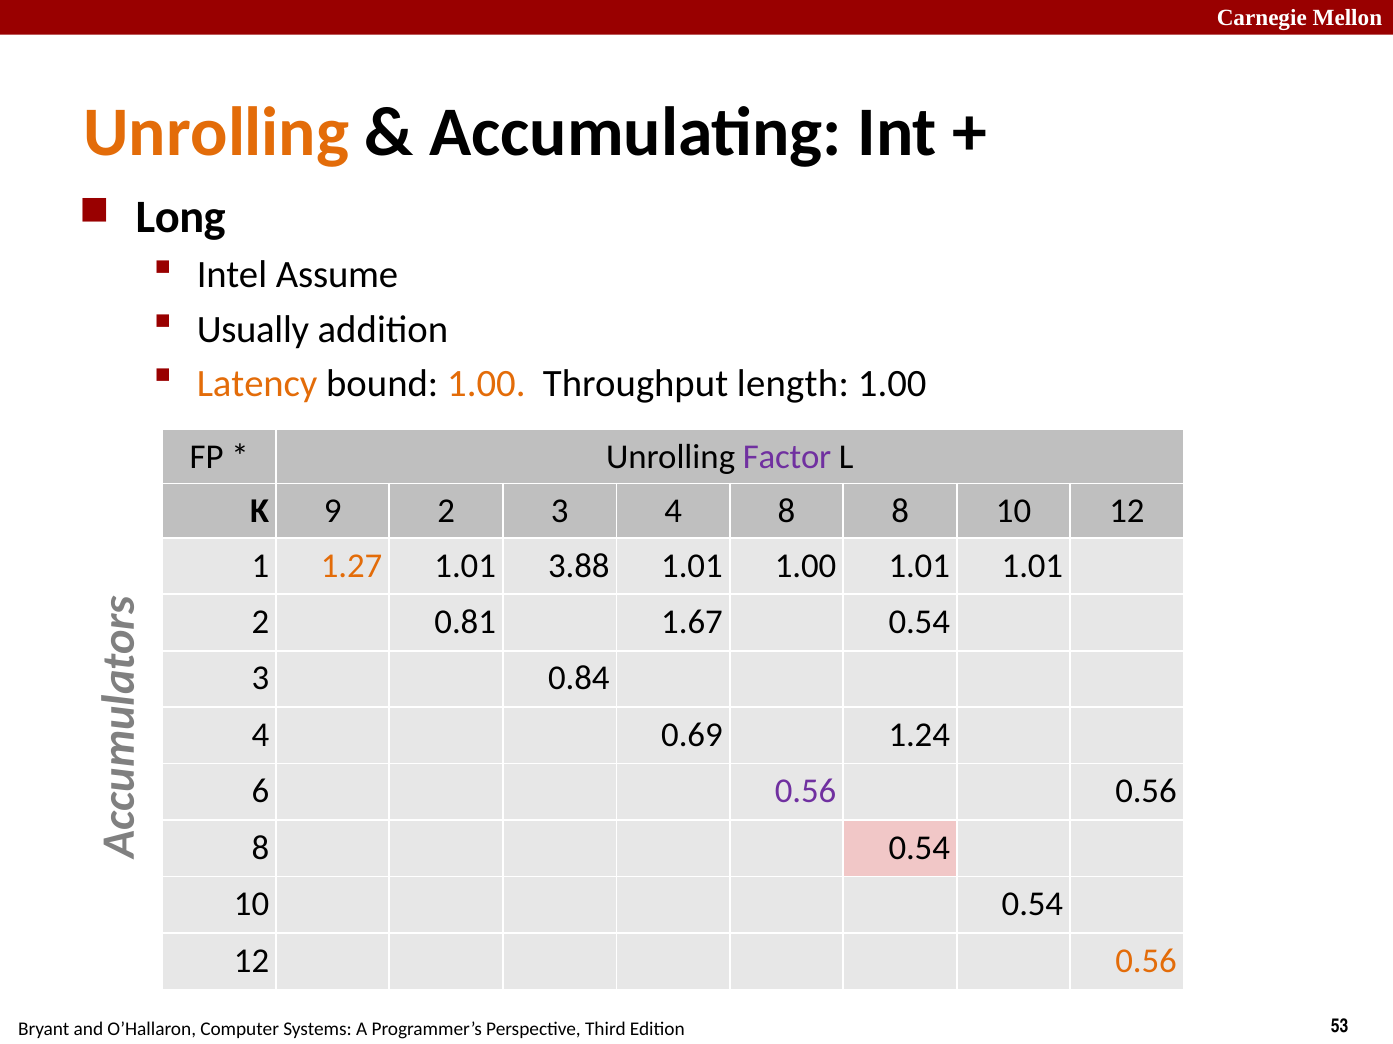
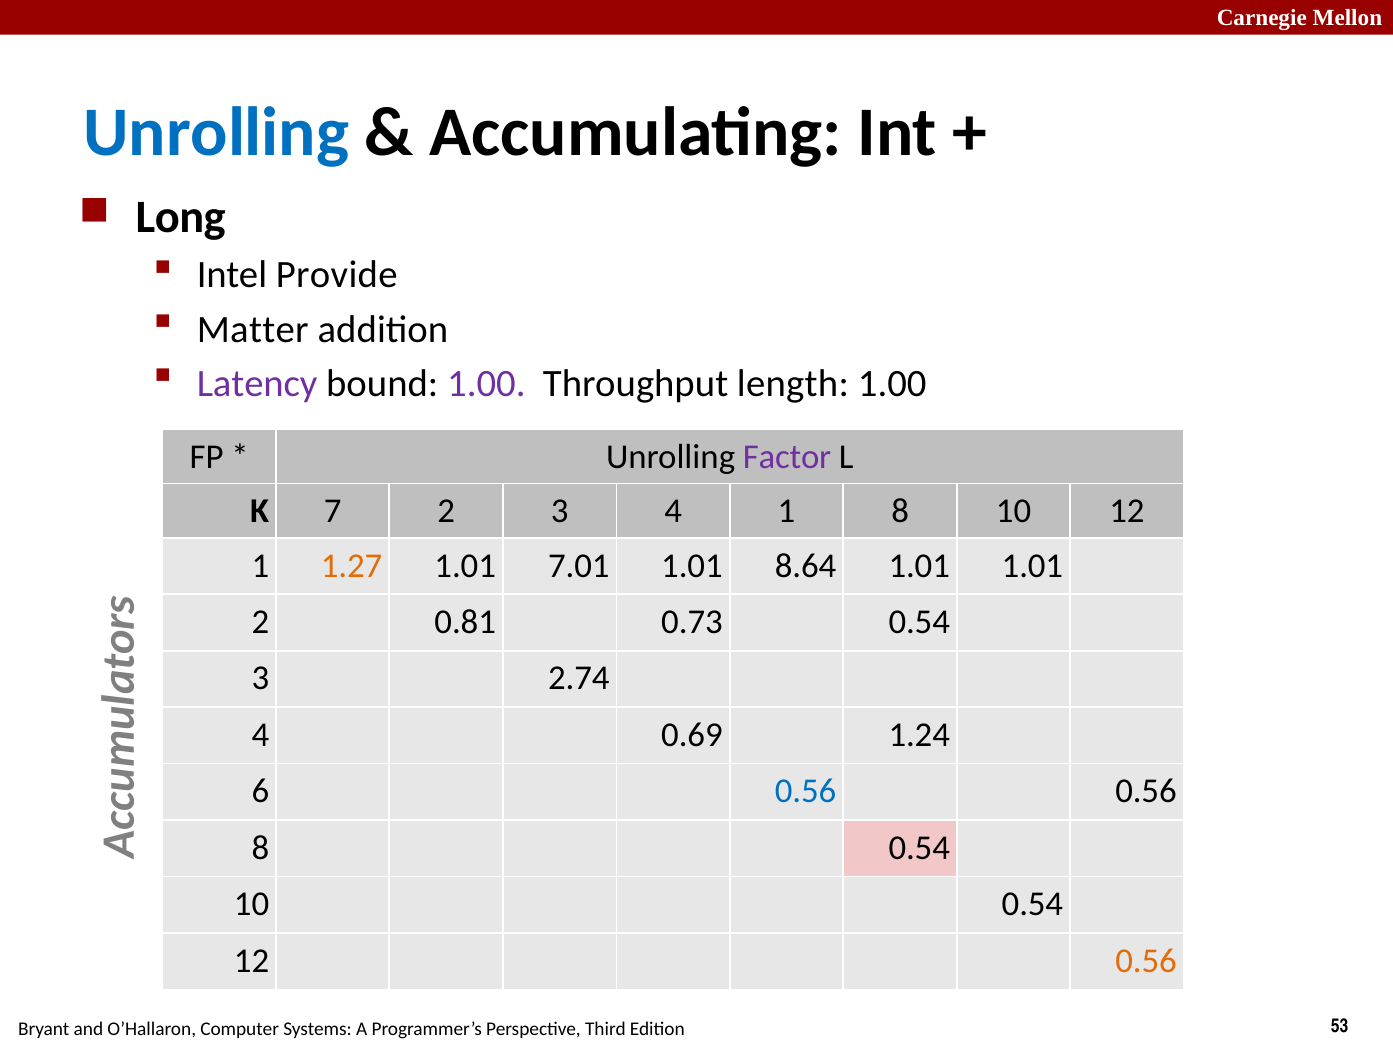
Unrolling colour: orange -> blue (216, 133)
Assume: Assume -> Provide (337, 275)
Usually: Usually -> Matter (253, 329)
Latency colour: orange -> purple (257, 384)
1.00 colour: orange -> purple (486, 384)
9: 9 -> 7 (333, 512)
4 8: 8 -> 1 (786, 512)
3.88: 3.88 -> 7.01 (579, 566)
1.01 1.00: 1.00 -> 8.64 (806, 566)
1.67: 1.67 -> 0.73 (692, 622)
0.84: 0.84 -> 2.74 (579, 679)
0.56 colour: purple -> blue (806, 792)
